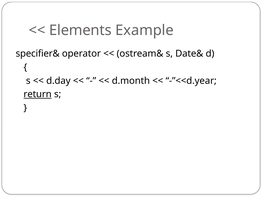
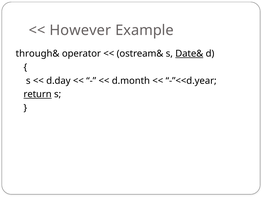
Elements: Elements -> However (80, 30)
specifier&: specifier& -> through& (38, 53)
Date& underline: none -> present (189, 53)
